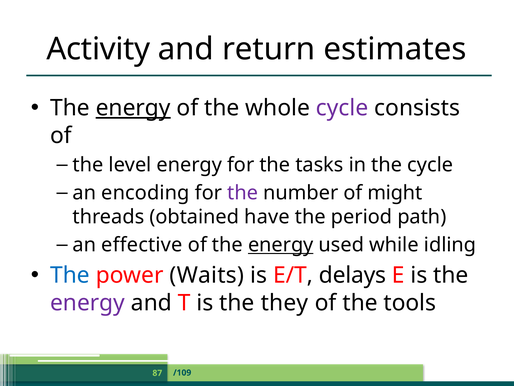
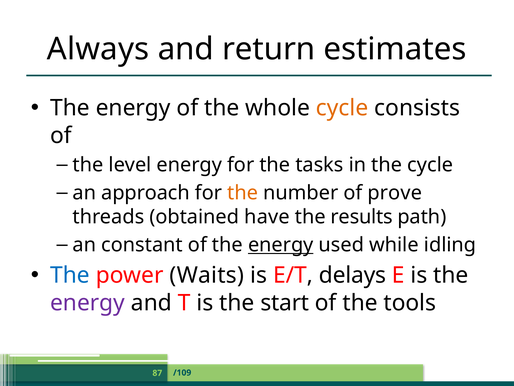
Activity: Activity -> Always (98, 49)
energy underline: present -> none (133, 108)
cycle colour: purple -> orange (342, 108)
encoding: encoding -> approach (146, 193)
the colour: purple -> orange (243, 193)
might: might -> prove (395, 193)
period: period -> results (362, 217)
effective: effective -> constant (142, 245)
they: they -> start (285, 303)
